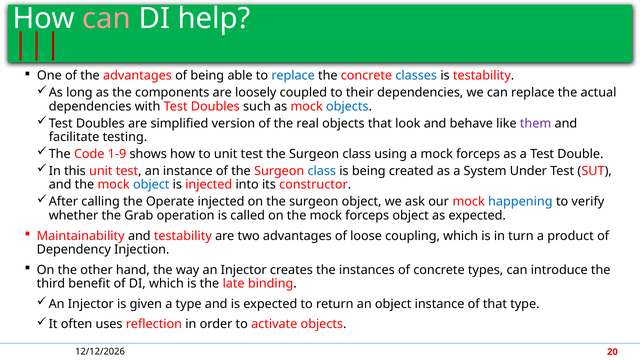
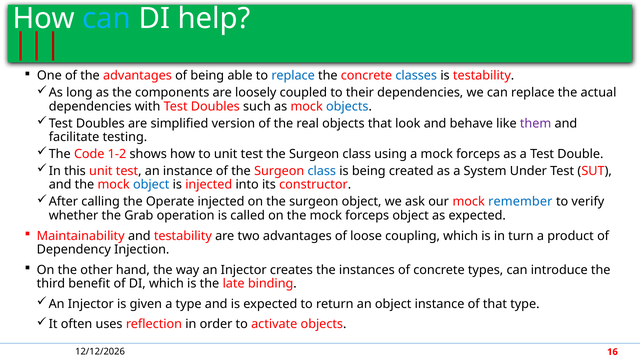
can colour: pink -> light blue (107, 19)
1-9: 1-9 -> 1-2 (117, 154)
happening: happening -> remember (520, 202)
20: 20 -> 16 (612, 352)
